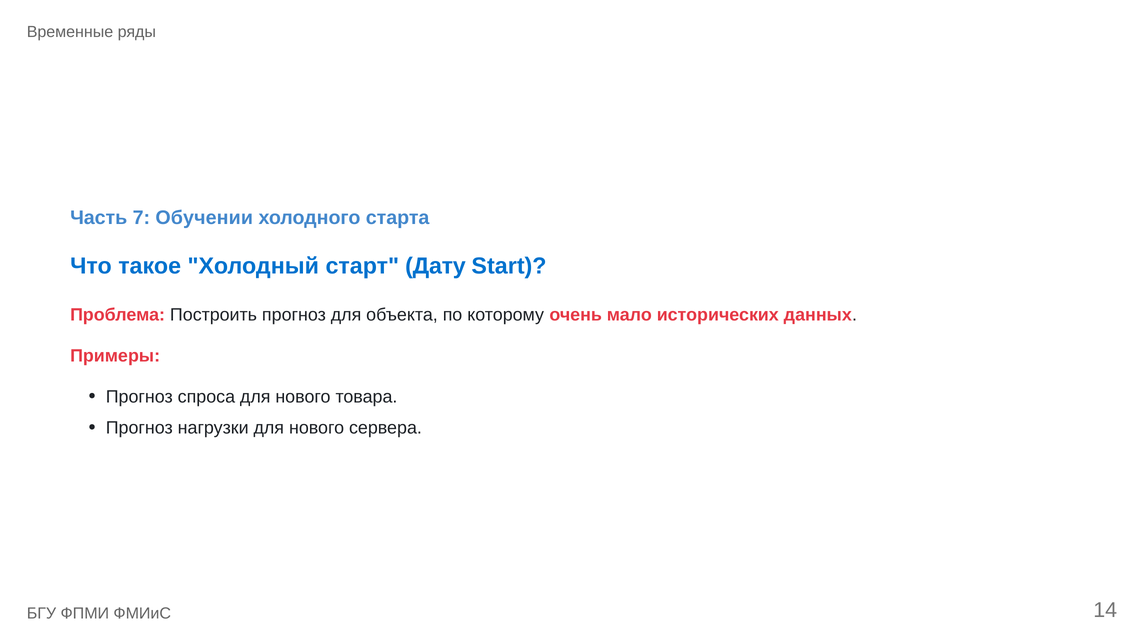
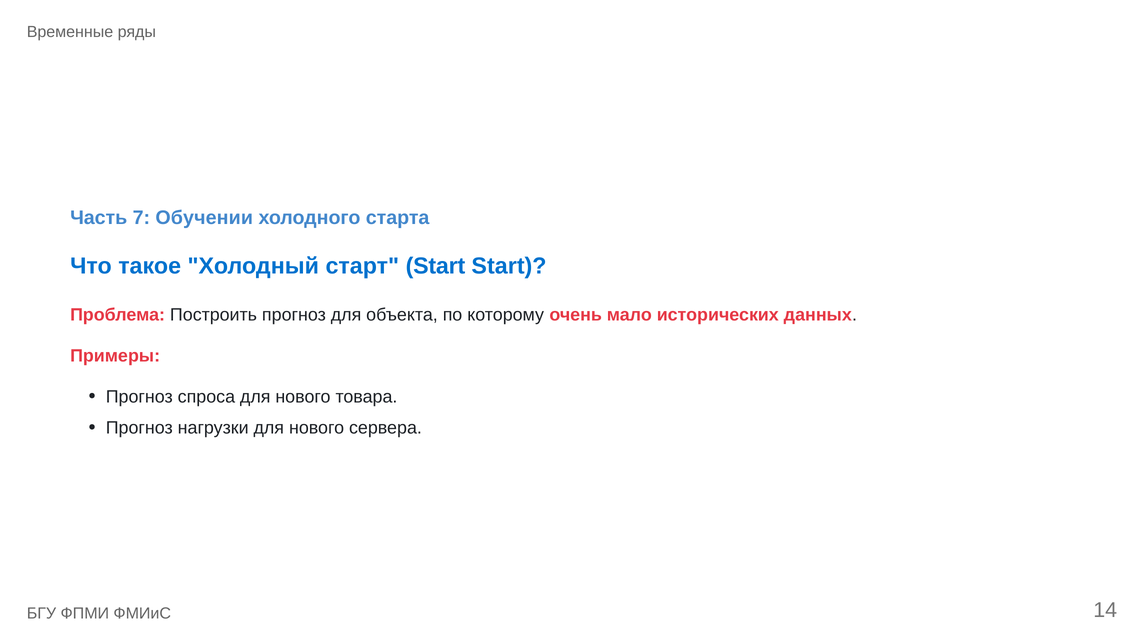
старт Дату: Дату -> Start (435, 266)
